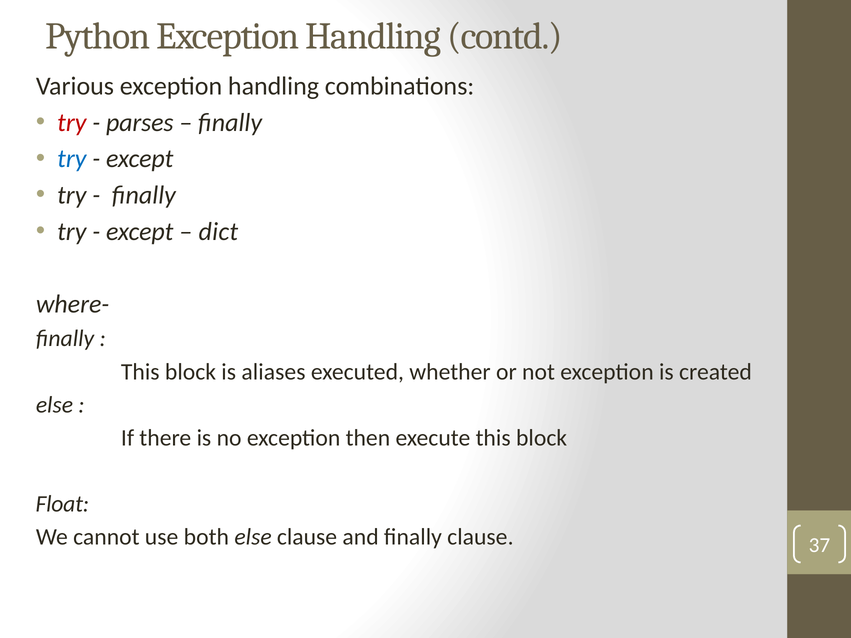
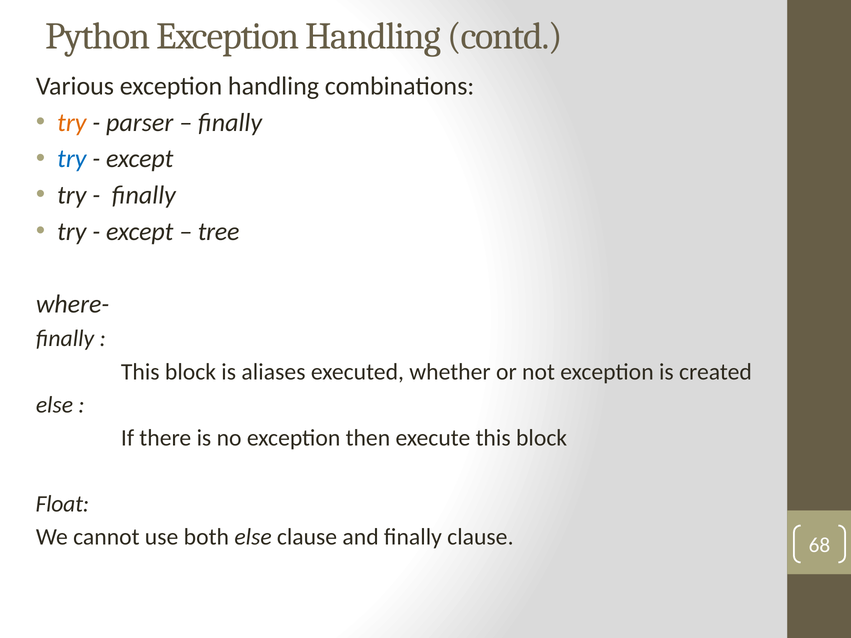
try colour: red -> orange (72, 123)
parses: parses -> parser (140, 123)
dict: dict -> tree (219, 232)
37: 37 -> 68 (819, 545)
